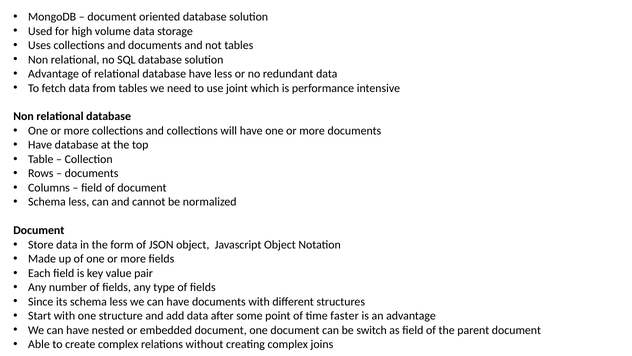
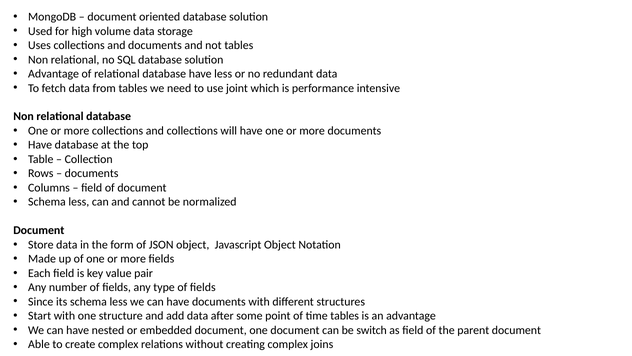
time faster: faster -> tables (345, 315)
